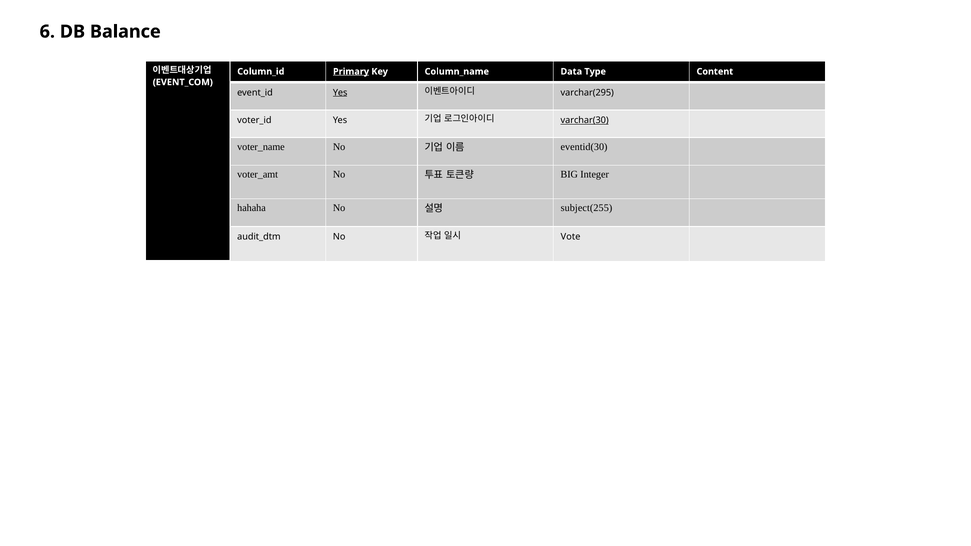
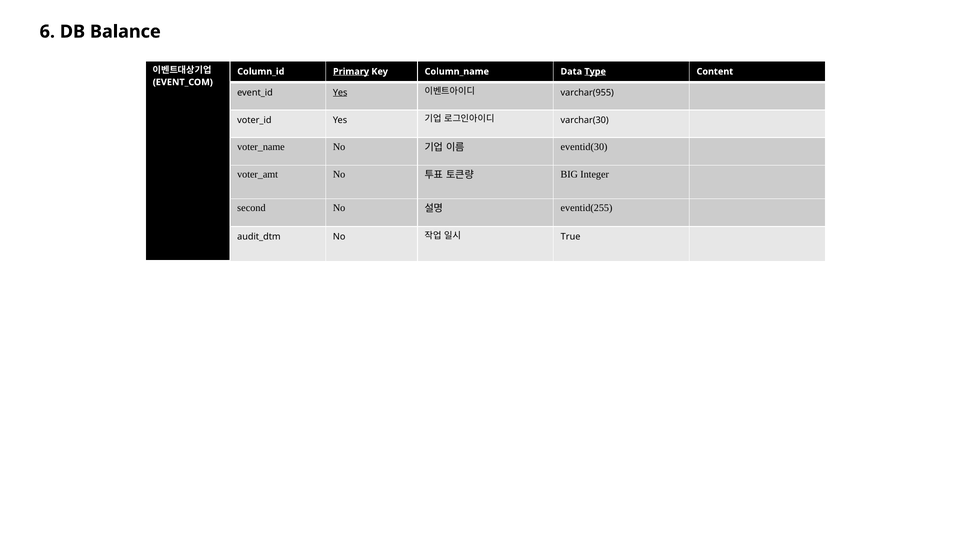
Type underline: none -> present (595, 72)
varchar(295: varchar(295 -> varchar(955 (587, 93)
varchar(30 underline: present -> none (585, 120)
hahaha: hahaha -> second (251, 208)
subject(255: subject(255 -> eventid(255 (587, 208)
Vote: Vote -> True (571, 237)
